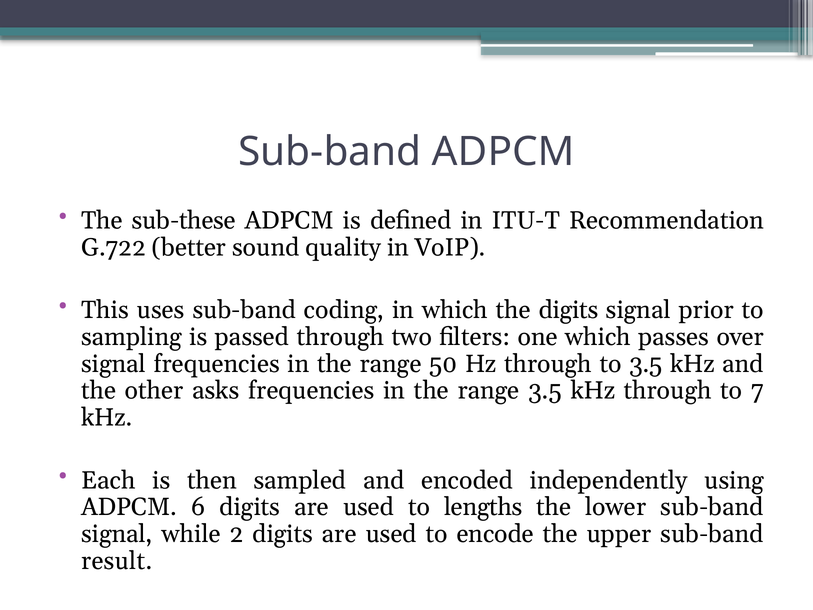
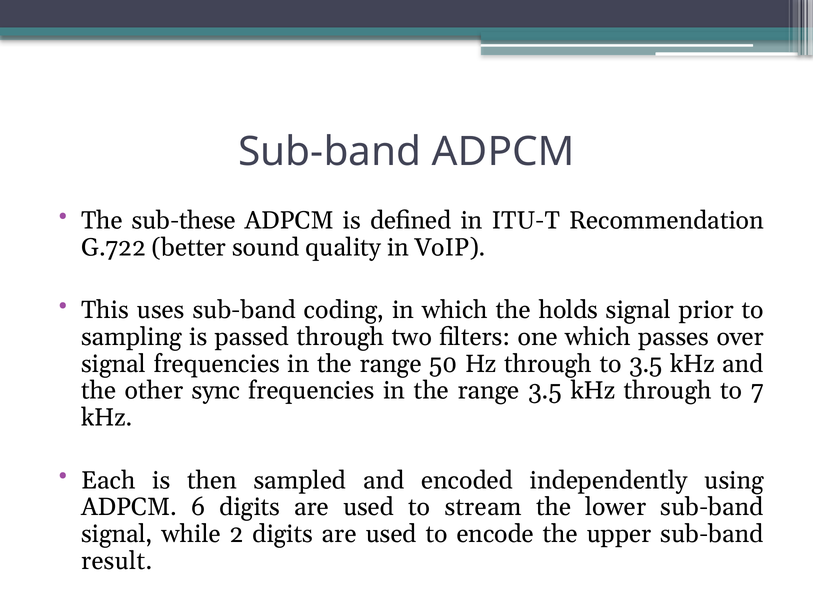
the digits: digits -> holds (568, 310)
asks: asks -> sync (216, 391)
lengths: lengths -> stream (483, 507)
